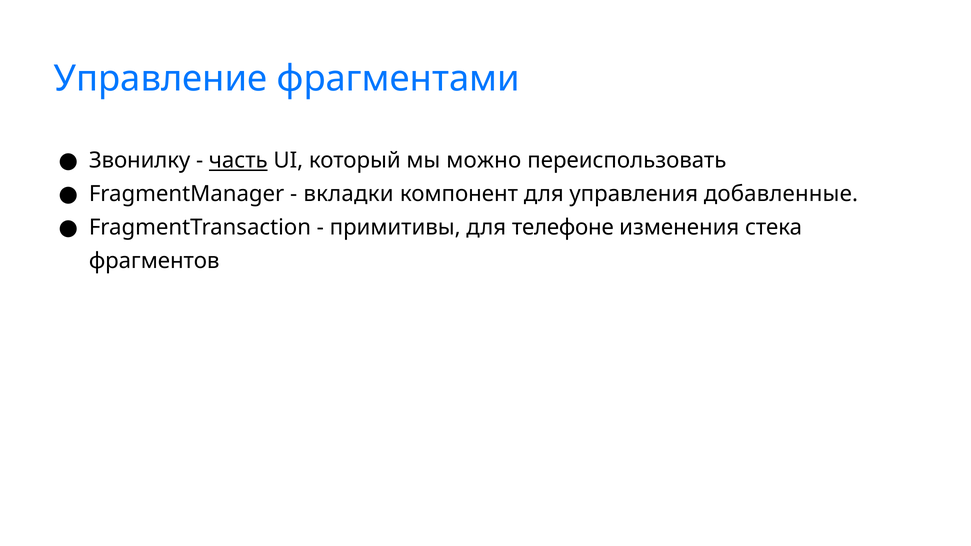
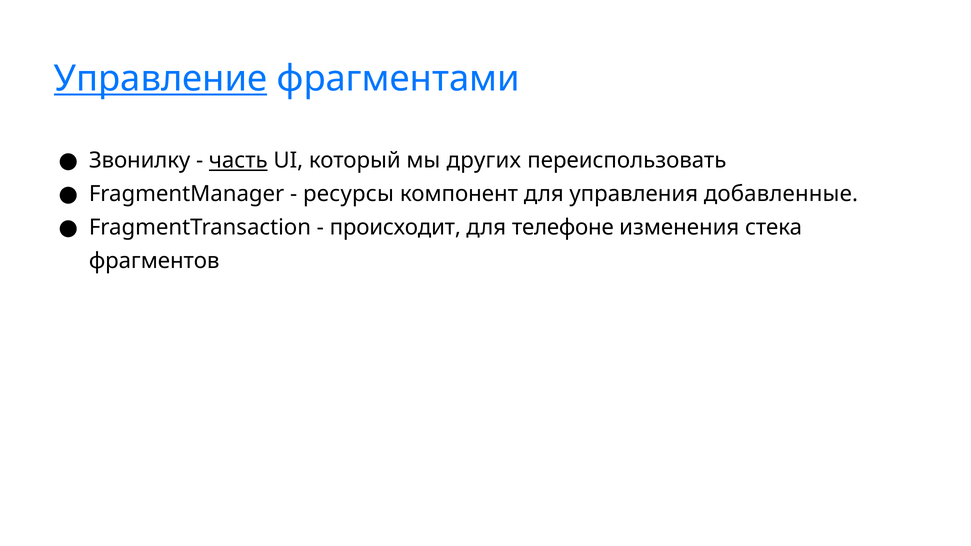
Управление underline: none -> present (161, 79)
можно: можно -> других (484, 161)
вкладки: вкладки -> ресурсы (349, 194)
примитивы: примитивы -> происходит (395, 227)
